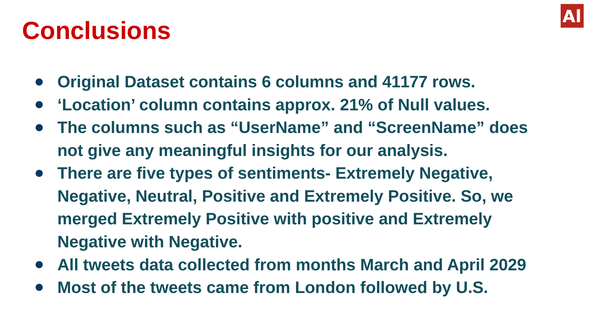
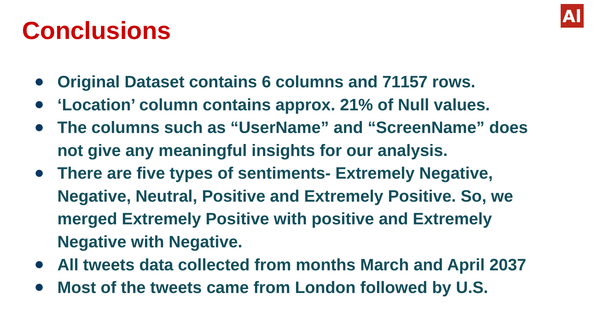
41177: 41177 -> 71157 (405, 82)
2029: 2029 -> 2037 (508, 265)
